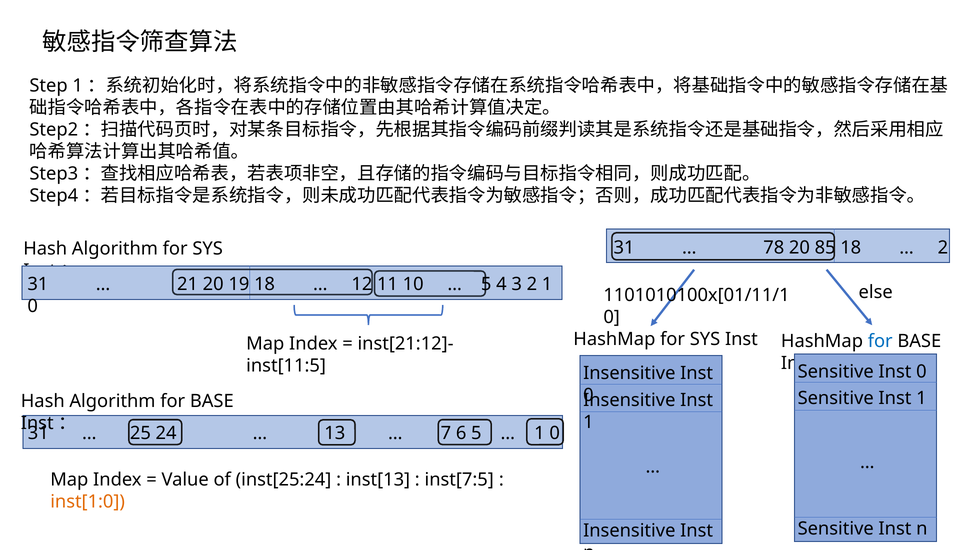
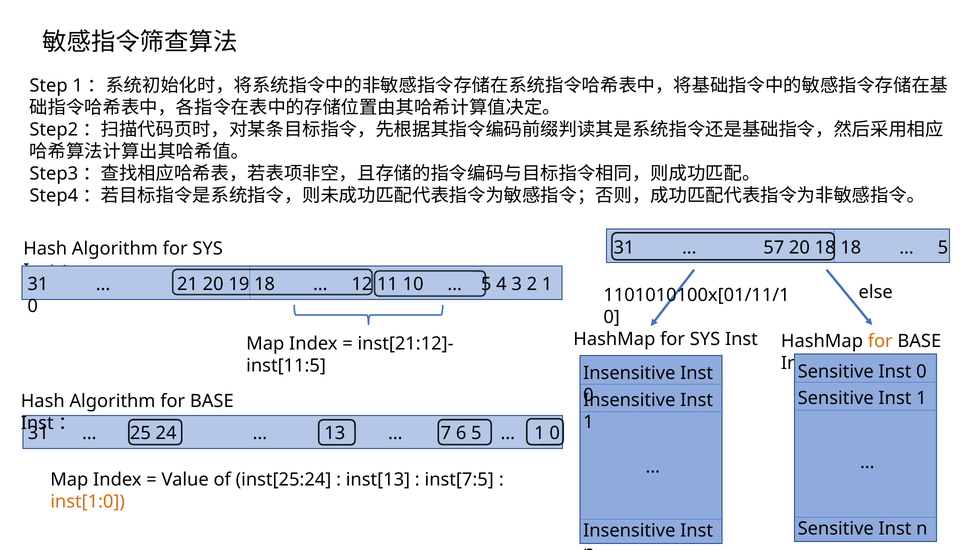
78: 78 -> 57 (774, 248)
20 85: 85 -> 18 (825, 248)
2: 2 -> 5 (943, 248)
for colour: blue -> orange (880, 341)
